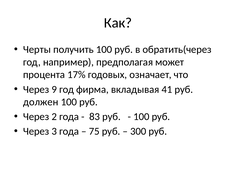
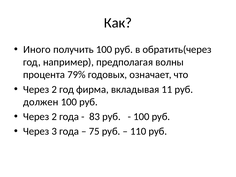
Черты: Черты -> Иного (37, 50)
может: может -> волны (170, 62)
17%: 17% -> 79% (76, 75)
9: 9 -> 2 (54, 89)
41: 41 -> 11 (167, 89)
300: 300 -> 110 (138, 131)
